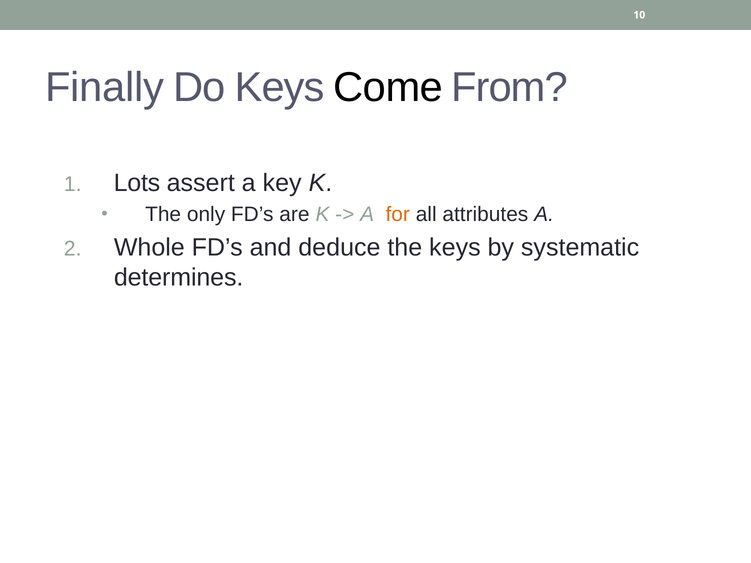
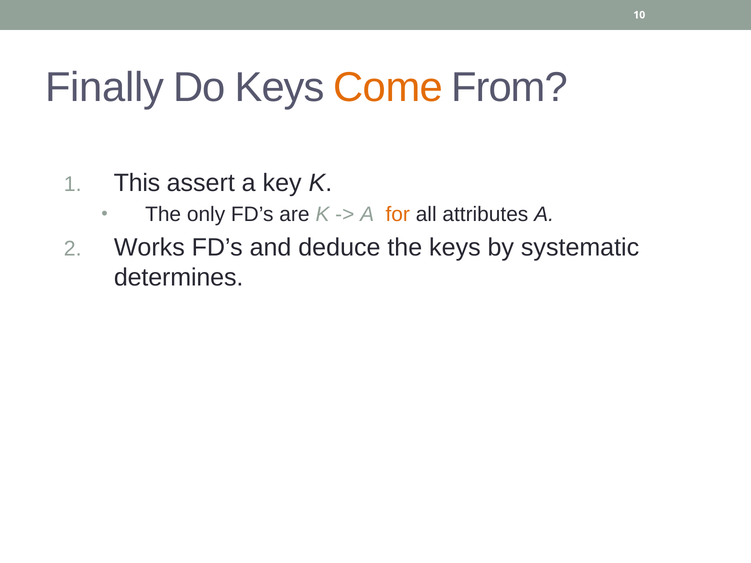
Come colour: black -> orange (388, 87)
Lots: Lots -> This (137, 183)
Whole: Whole -> Works (149, 247)
